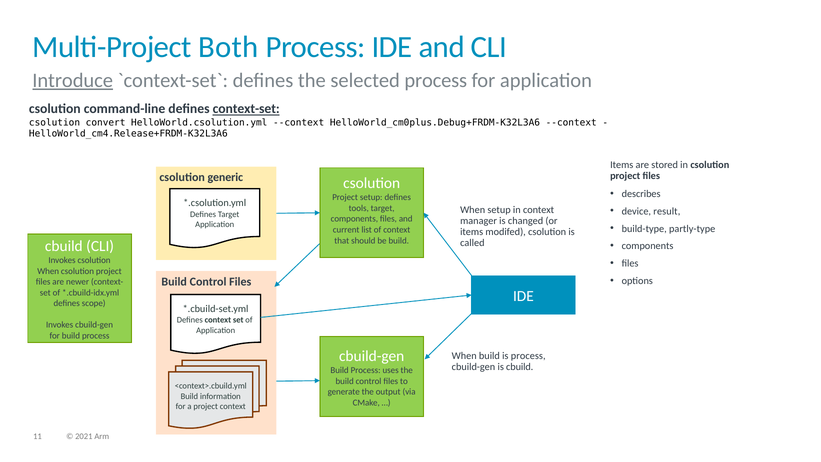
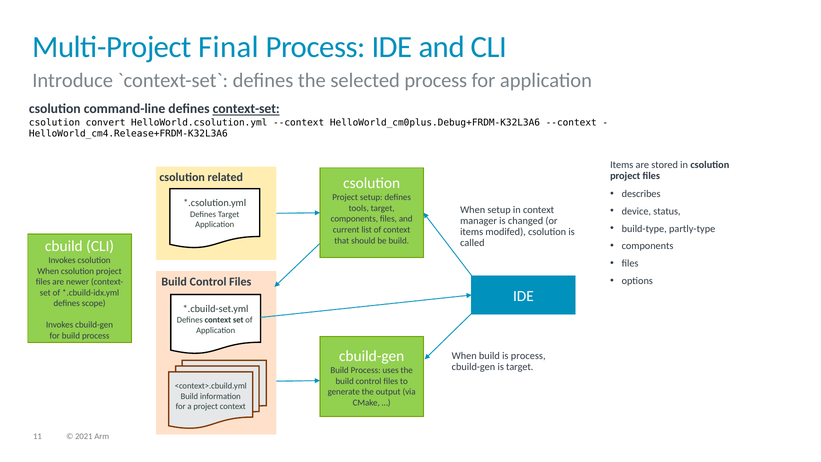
Both: Both -> Final (228, 47)
Introduce underline: present -> none (73, 80)
generic: generic -> related (225, 177)
result: result -> status (667, 211)
is cbuild: cbuild -> target (520, 367)
